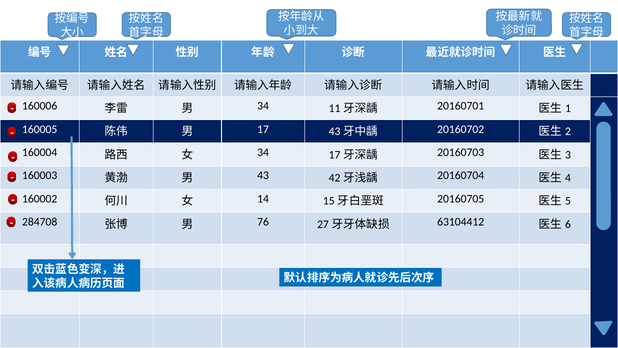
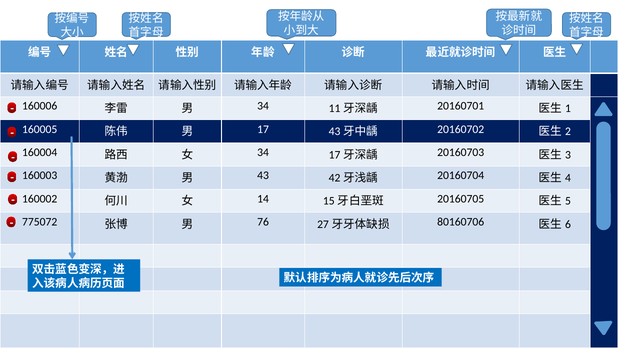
284708: 284708 -> 775072 (40, 222)
63104412: 63104412 -> 80160706 (461, 222)
